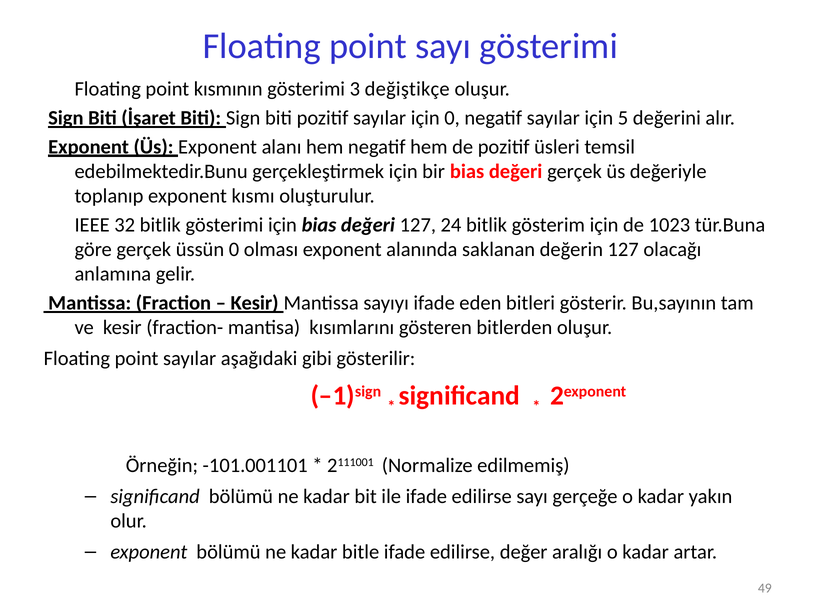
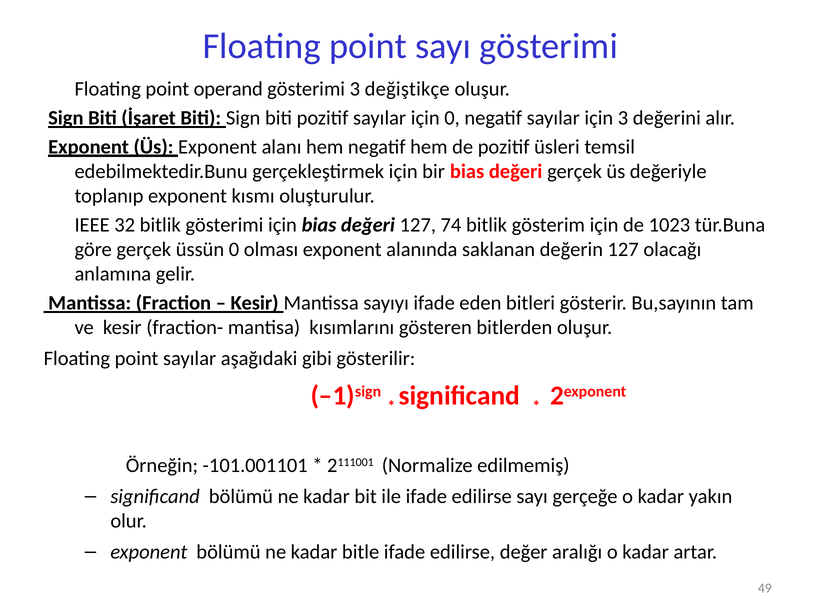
kısmının: kısmının -> operand (228, 89)
için 5: 5 -> 3 (623, 118)
24: 24 -> 74 (451, 225)
